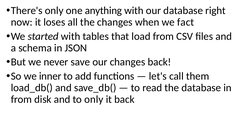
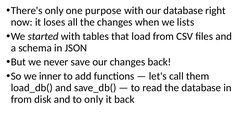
anything: anything -> purpose (103, 10)
fact: fact -> lists (186, 22)
